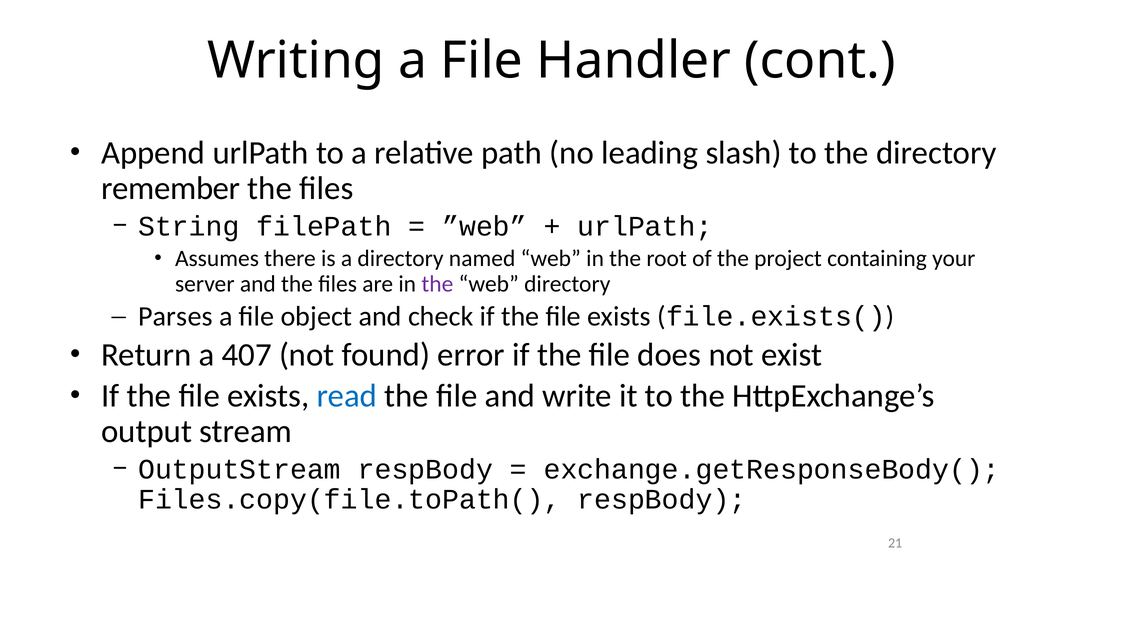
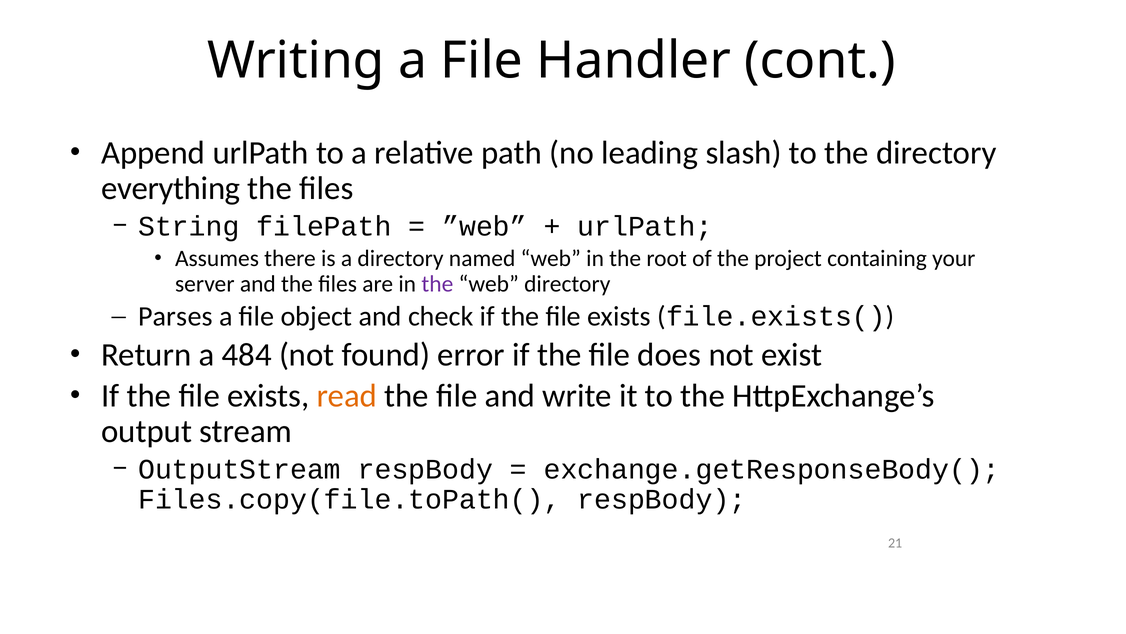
remember: remember -> everything (171, 188)
407: 407 -> 484 (247, 355)
read colour: blue -> orange (347, 396)
